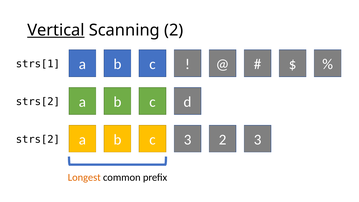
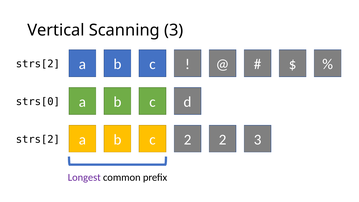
Vertical underline: present -> none (56, 30)
Scanning 2: 2 -> 3 (174, 30)
strs[1: strs[1 -> strs[2 (38, 64)
strs[2: strs[2 -> strs[0 (38, 102)
c 3: 3 -> 2 (188, 140)
Longest colour: orange -> purple (84, 177)
